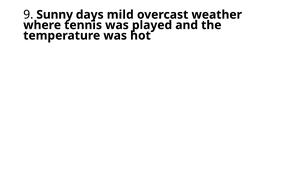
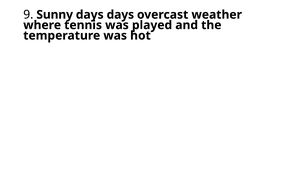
days mild: mild -> days (120, 15)
